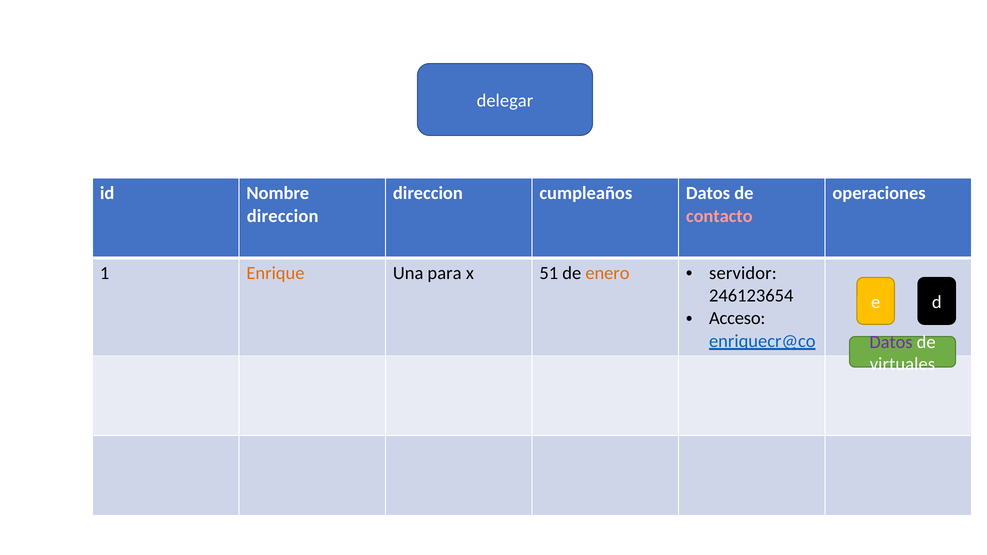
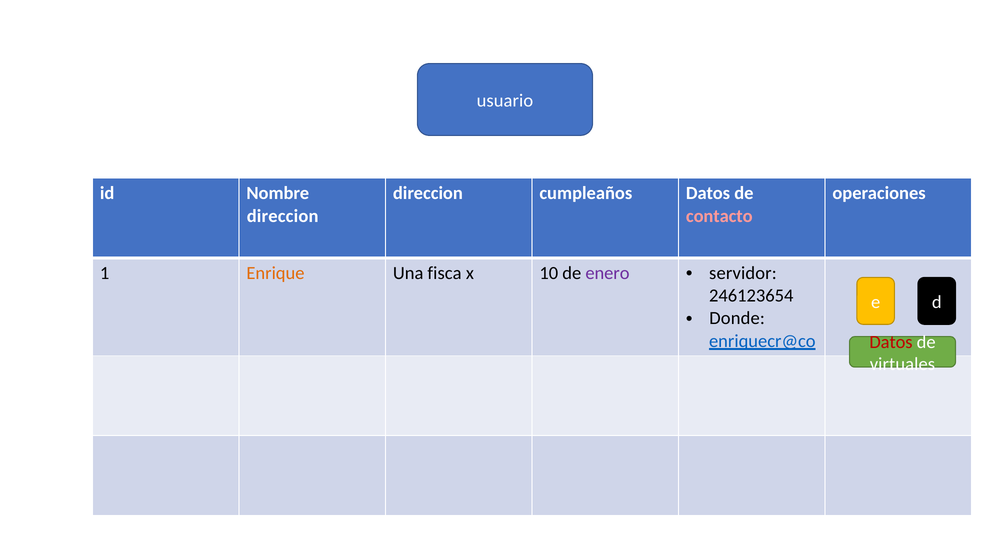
delegar: delegar -> usuario (505, 101)
para: para -> fisca (445, 273)
51: 51 -> 10 (549, 273)
enero colour: orange -> purple (607, 273)
Acceso: Acceso -> Donde (737, 318)
Datos colour: purple -> red (891, 342)
